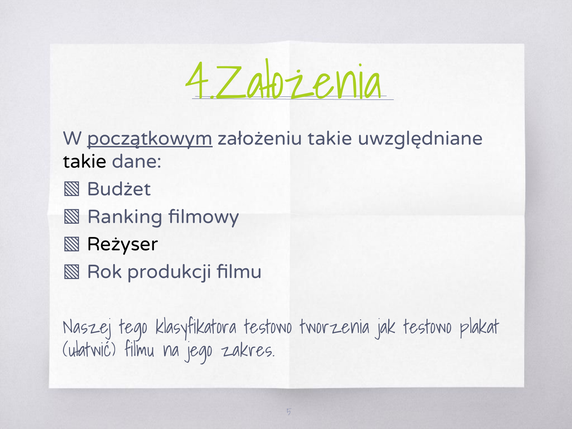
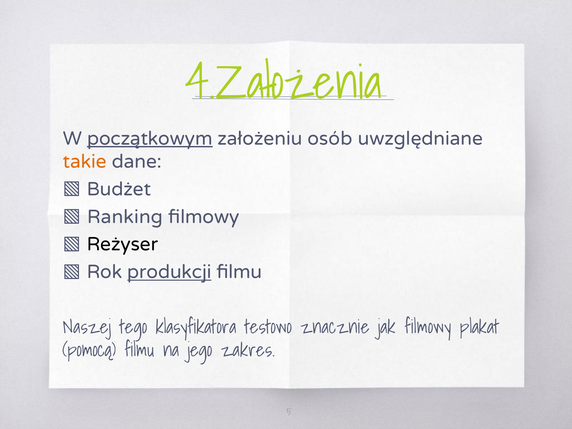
założeniu takie: takie -> osób (330, 139)
takie colour: black -> orange (85, 161)
produkcji underline: none -> present (169, 272)
tworzenia: tworzenia -> znacznie (335, 327)
jak testowo: testowo -> filmowy (428, 327)
ułatwić: ułatwić -> pomocą (89, 350)
